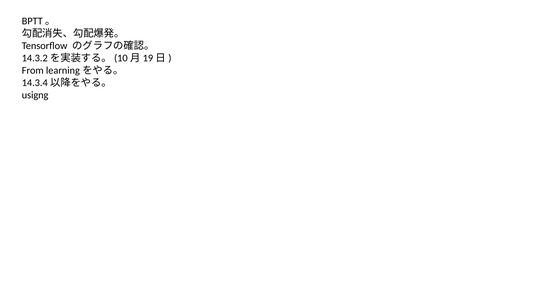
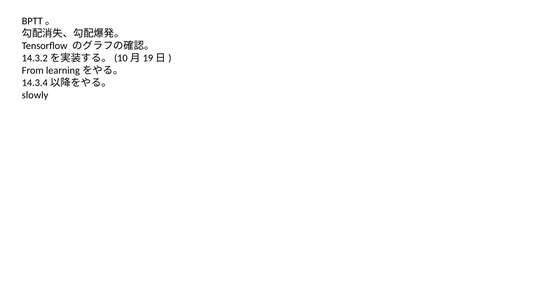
usigng: usigng -> slowly (35, 95)
